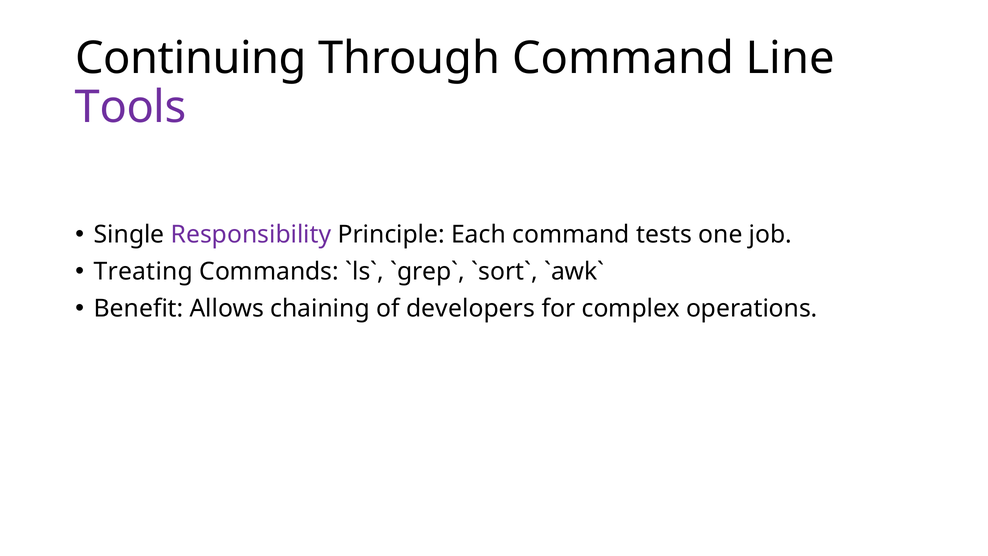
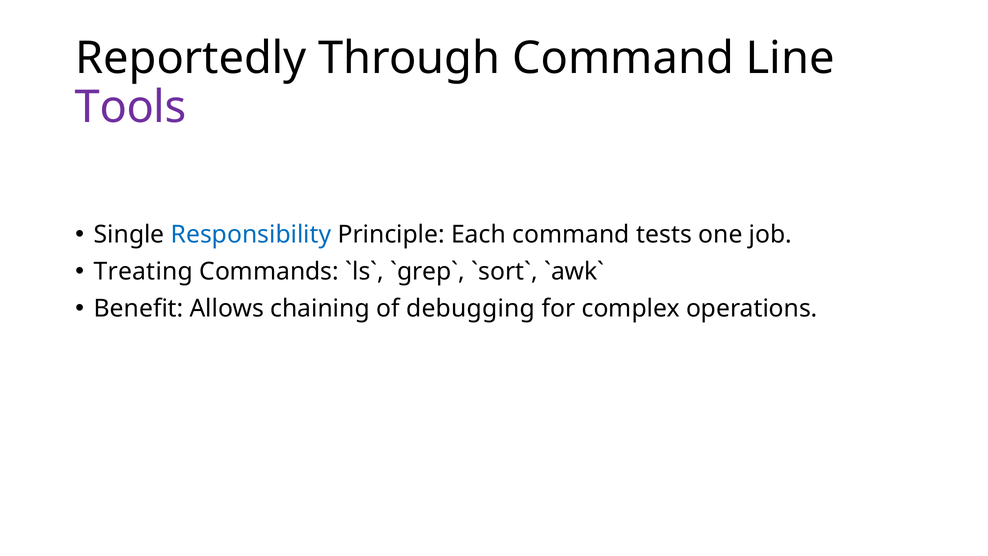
Continuing: Continuing -> Reportedly (191, 59)
Responsibility colour: purple -> blue (251, 234)
developers: developers -> debugging (470, 308)
